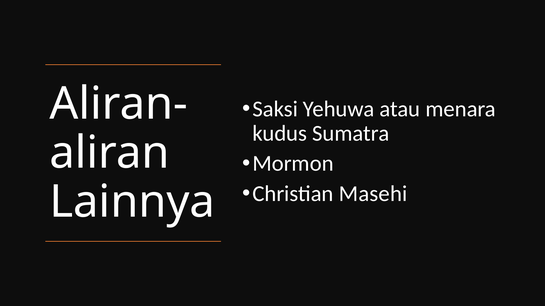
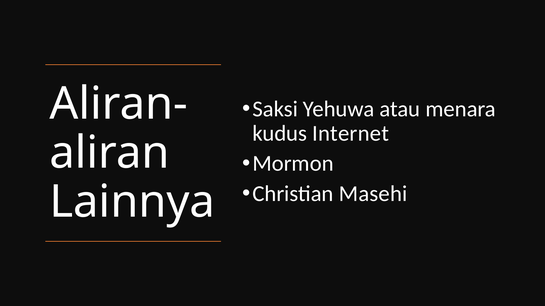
Sumatra: Sumatra -> Internet (351, 134)
